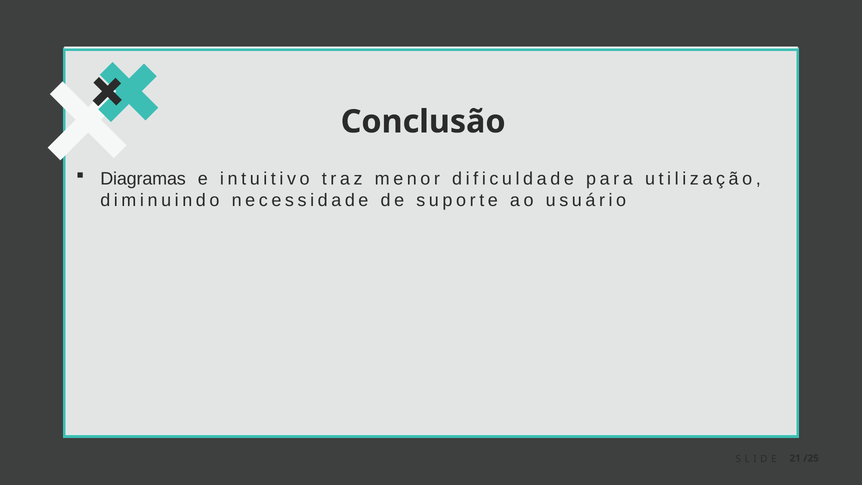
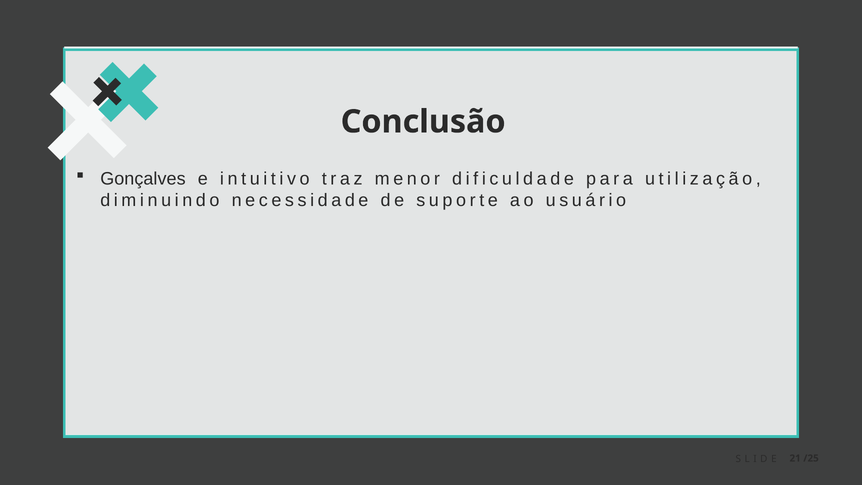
Diagramas: Diagramas -> Gonçalves (143, 179)
